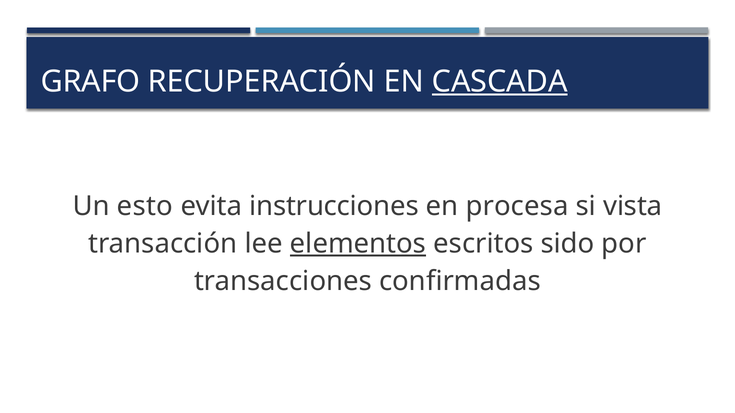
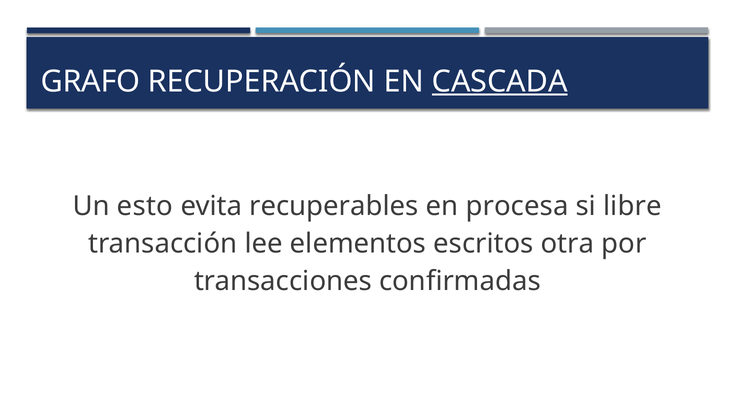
instrucciones: instrucciones -> recuperables (334, 206)
vista: vista -> libre (633, 206)
elementos underline: present -> none (358, 244)
sido: sido -> otra (568, 244)
